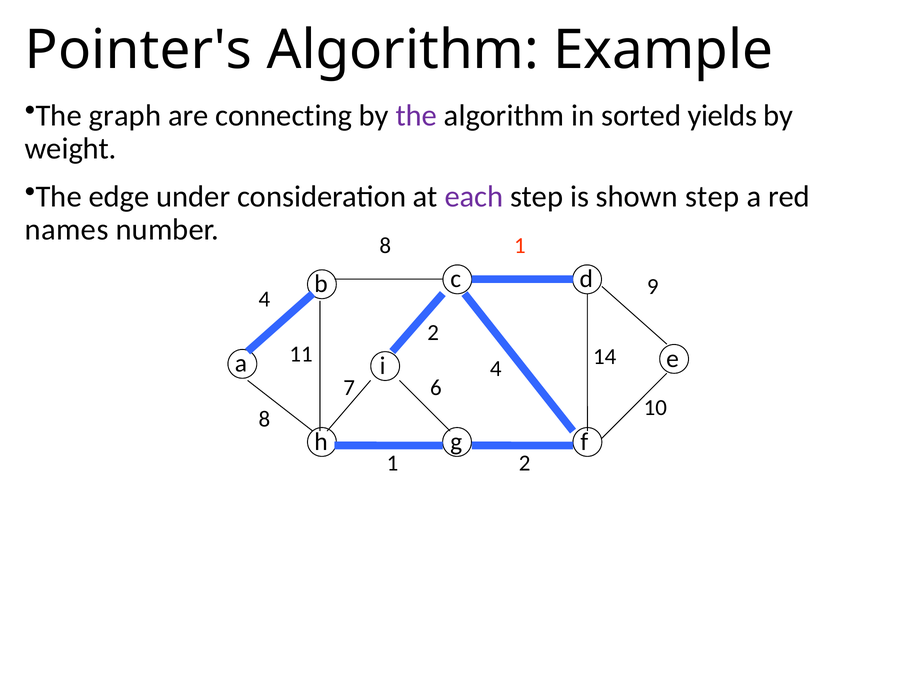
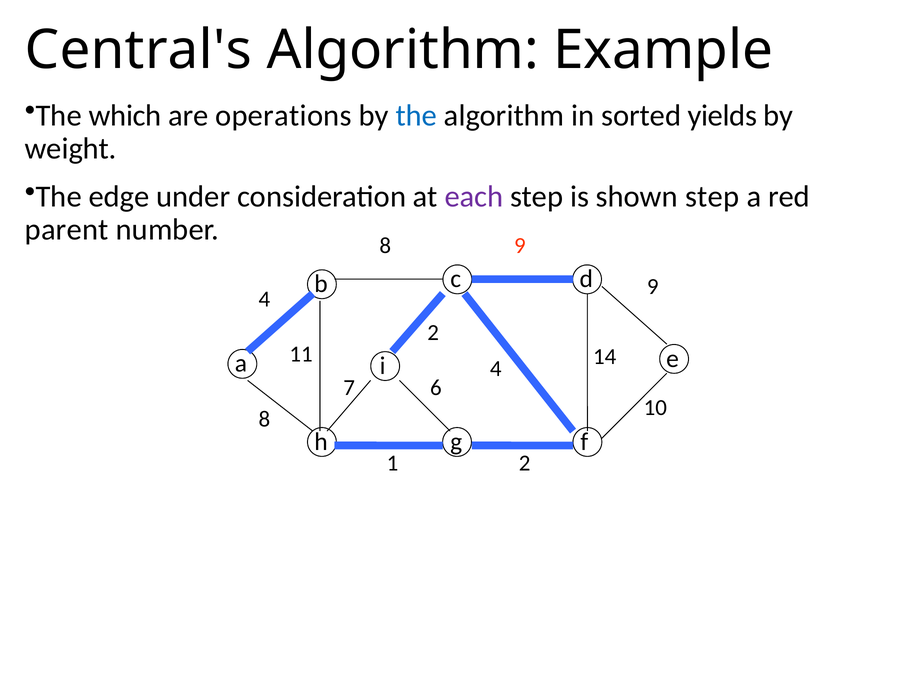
Pointer's: Pointer's -> Central's (138, 50)
graph: graph -> which (125, 115)
connecting: connecting -> operations (283, 115)
the colour: purple -> blue (416, 115)
names: names -> parent (67, 230)
8 1: 1 -> 9 (520, 246)
